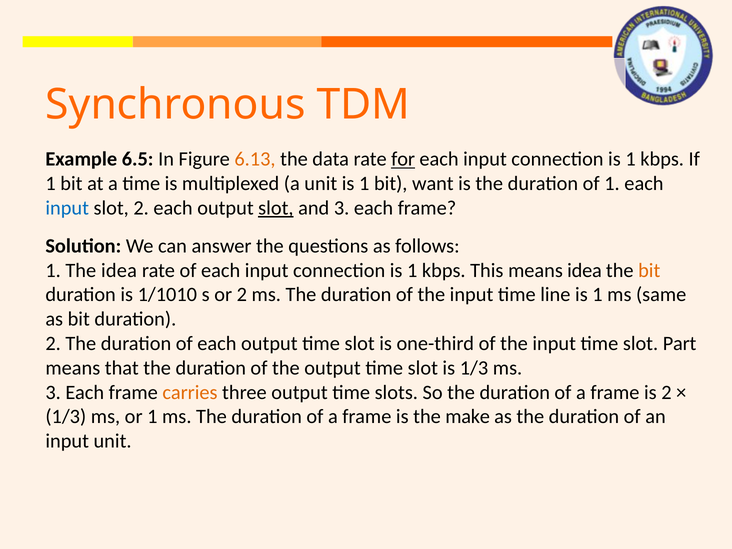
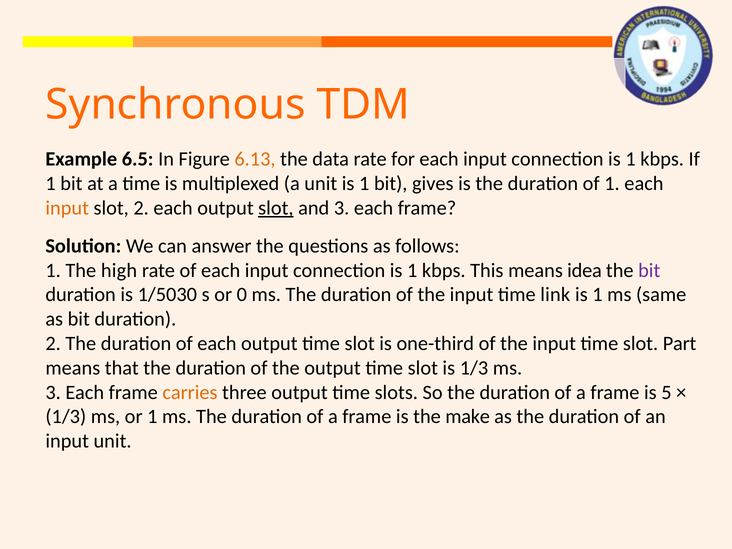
for underline: present -> none (403, 159)
want: want -> gives (433, 184)
input colour: blue -> orange (67, 208)
The idea: idea -> high (119, 270)
bit colour: orange -> purple (649, 270)
1/1010: 1/1010 -> 1/5030 (167, 295)
or 2: 2 -> 0 (242, 295)
line: line -> link (555, 295)
is 2: 2 -> 5 (666, 392)
